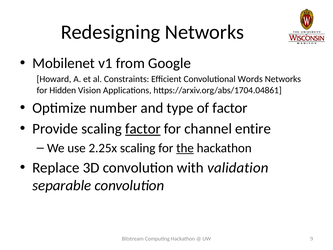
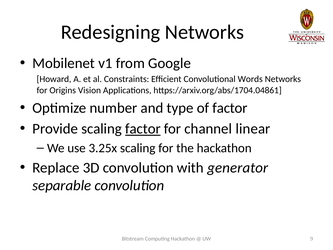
Hidden: Hidden -> Origins (63, 90)
entire: entire -> linear (253, 129)
2.25x: 2.25x -> 3.25x (103, 148)
the underline: present -> none (185, 148)
validation: validation -> generator (238, 168)
